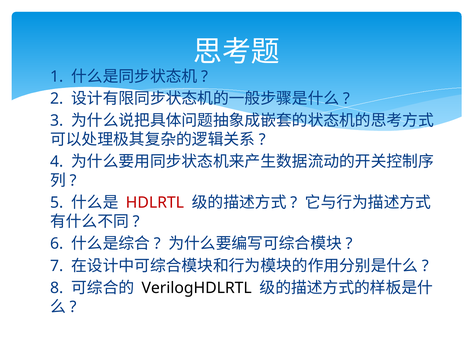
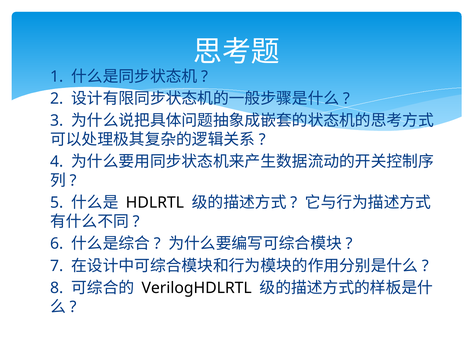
HDLRTL colour: red -> black (155, 203)
